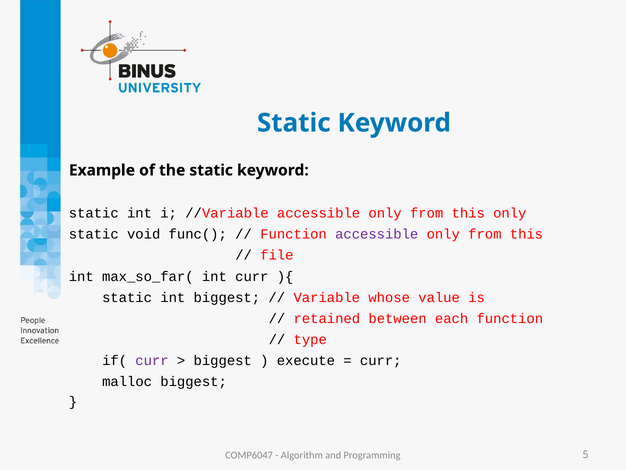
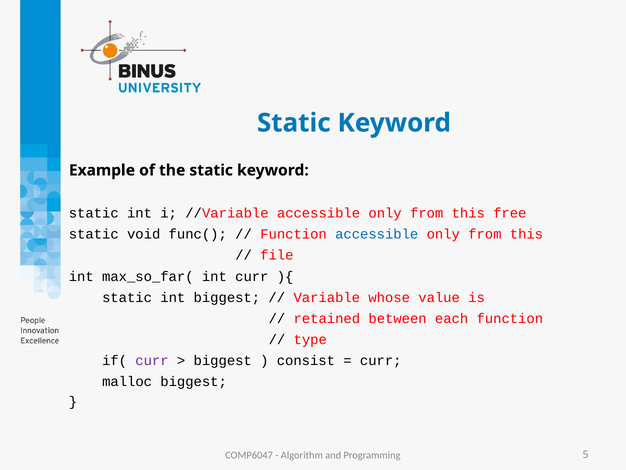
this only: only -> free (510, 213)
accessible colour: purple -> blue (377, 234)
execute: execute -> consist (306, 360)
